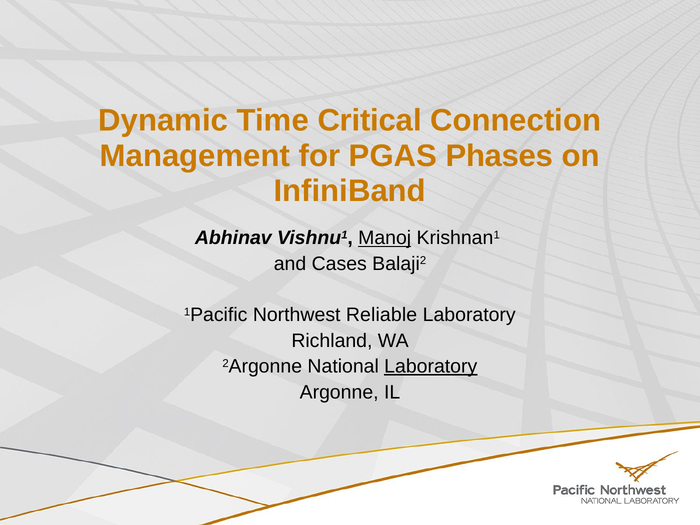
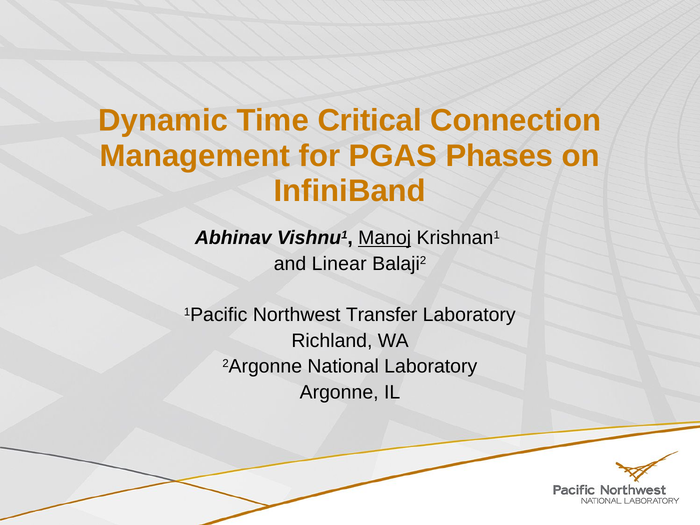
Cases: Cases -> Linear (339, 264)
Reliable: Reliable -> Transfer (382, 315)
Laboratory underline: present -> none (431, 366)
